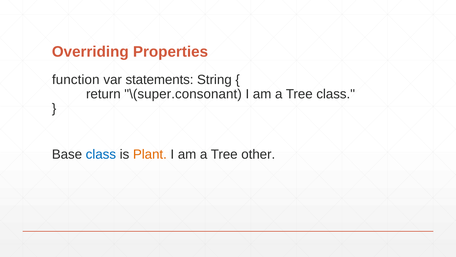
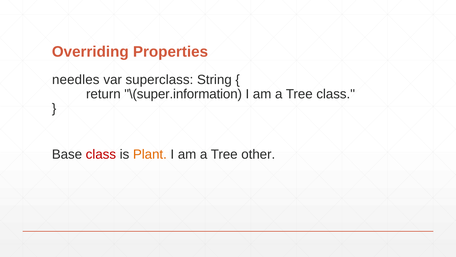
function: function -> needles (76, 80)
statements: statements -> superclass (159, 80)
\(super.consonant: \(super.consonant -> \(super.information (183, 94)
class colour: blue -> red (101, 154)
